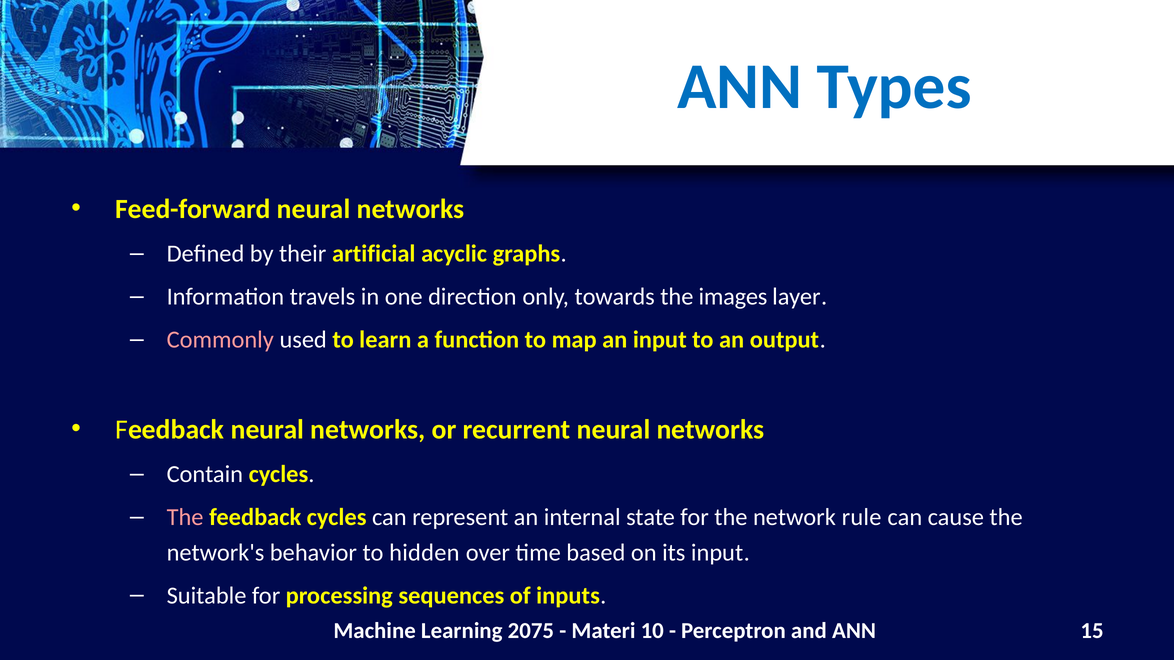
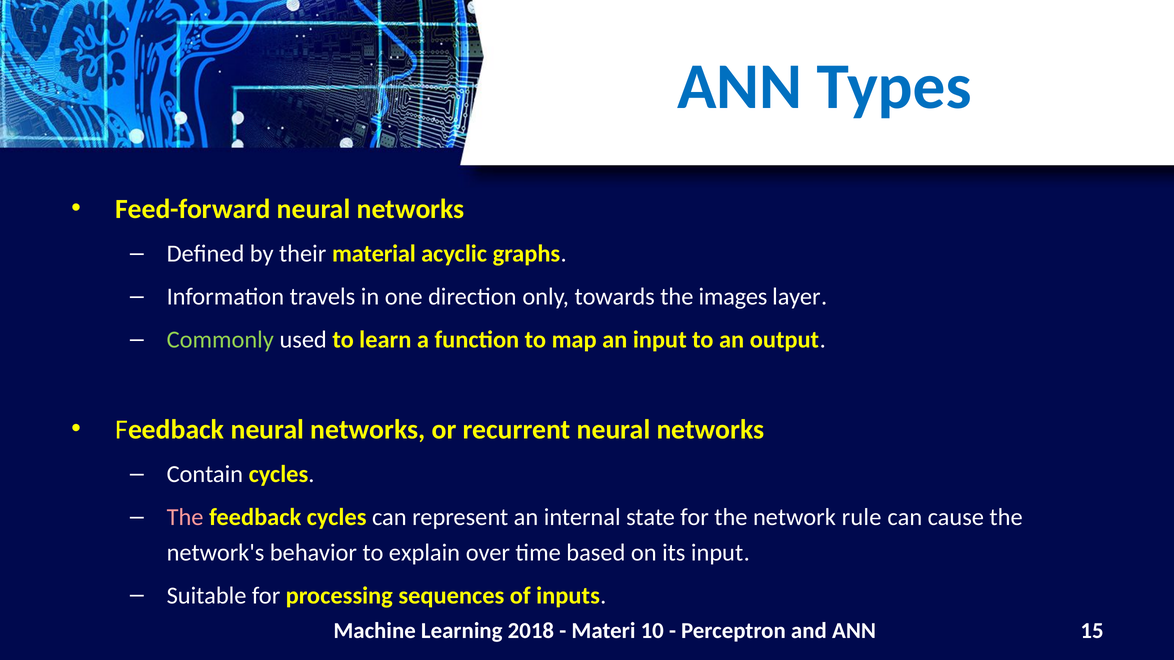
artificial: artificial -> material (374, 254)
Commonly colour: pink -> light green (220, 340)
hidden: hidden -> explain (424, 553)
2075: 2075 -> 2018 (531, 631)
